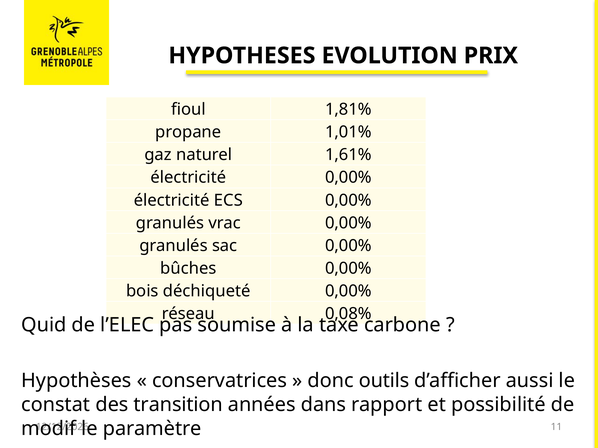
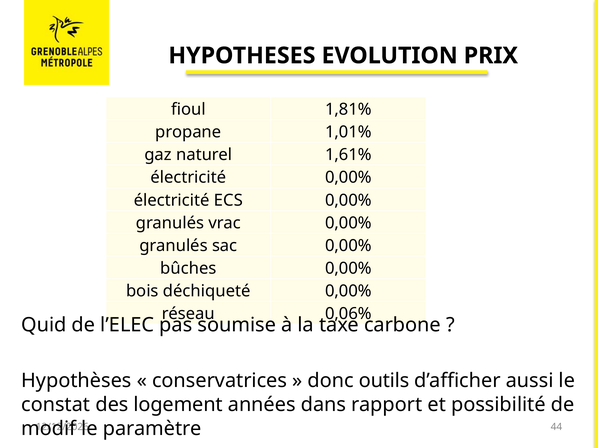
0,08%: 0,08% -> 0,06% (348, 314)
transition: transition -> logement (178, 405)
11: 11 -> 44 (556, 428)
